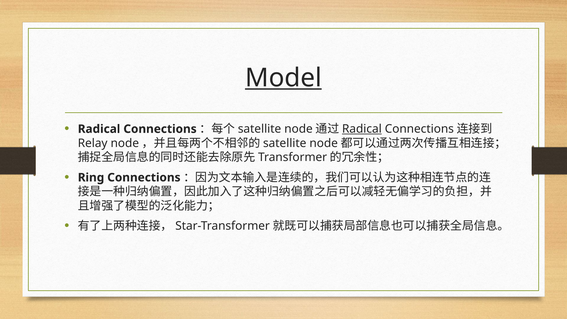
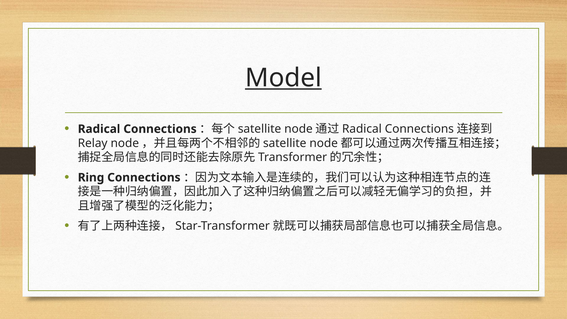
Radical underline: present -> none (362, 129)
